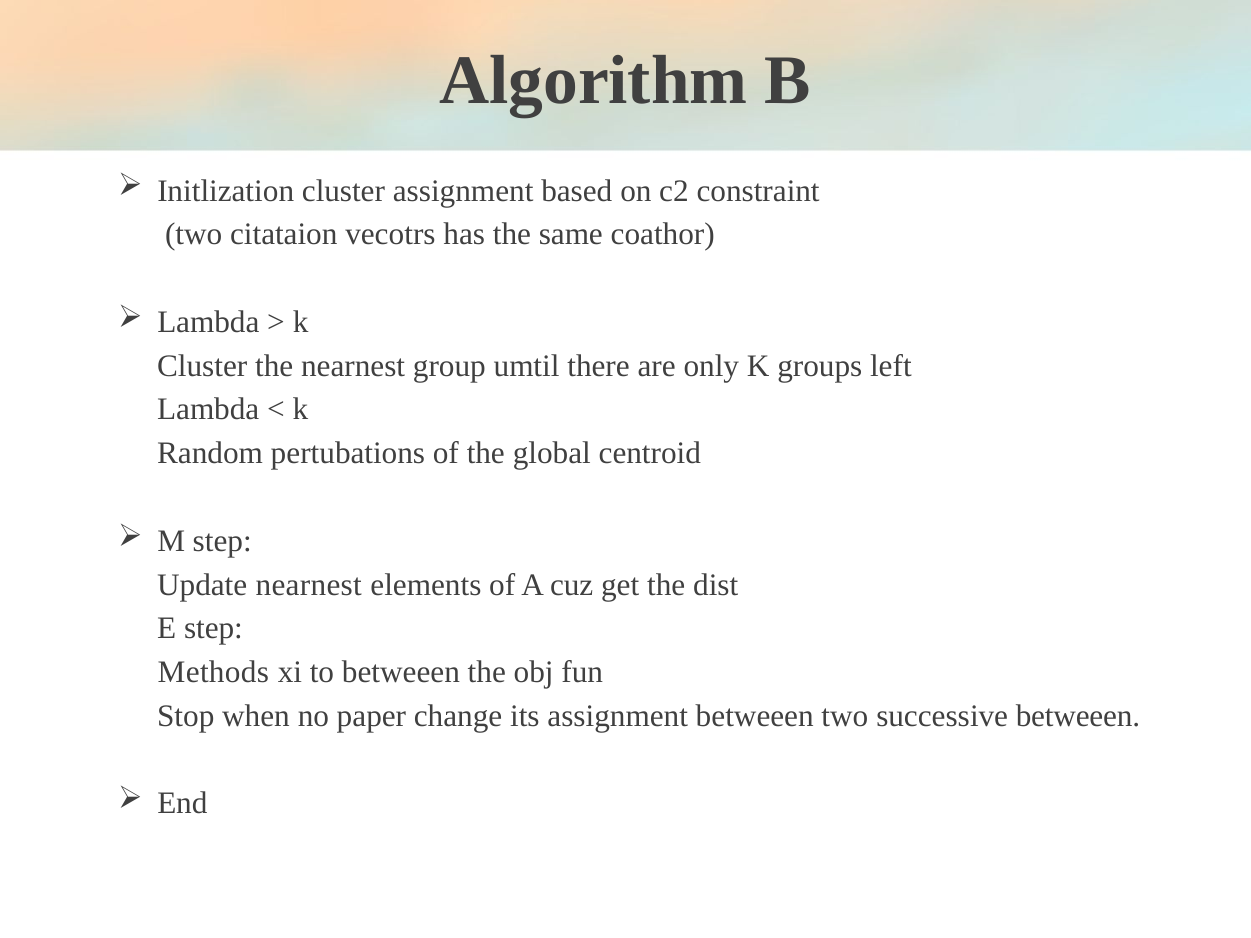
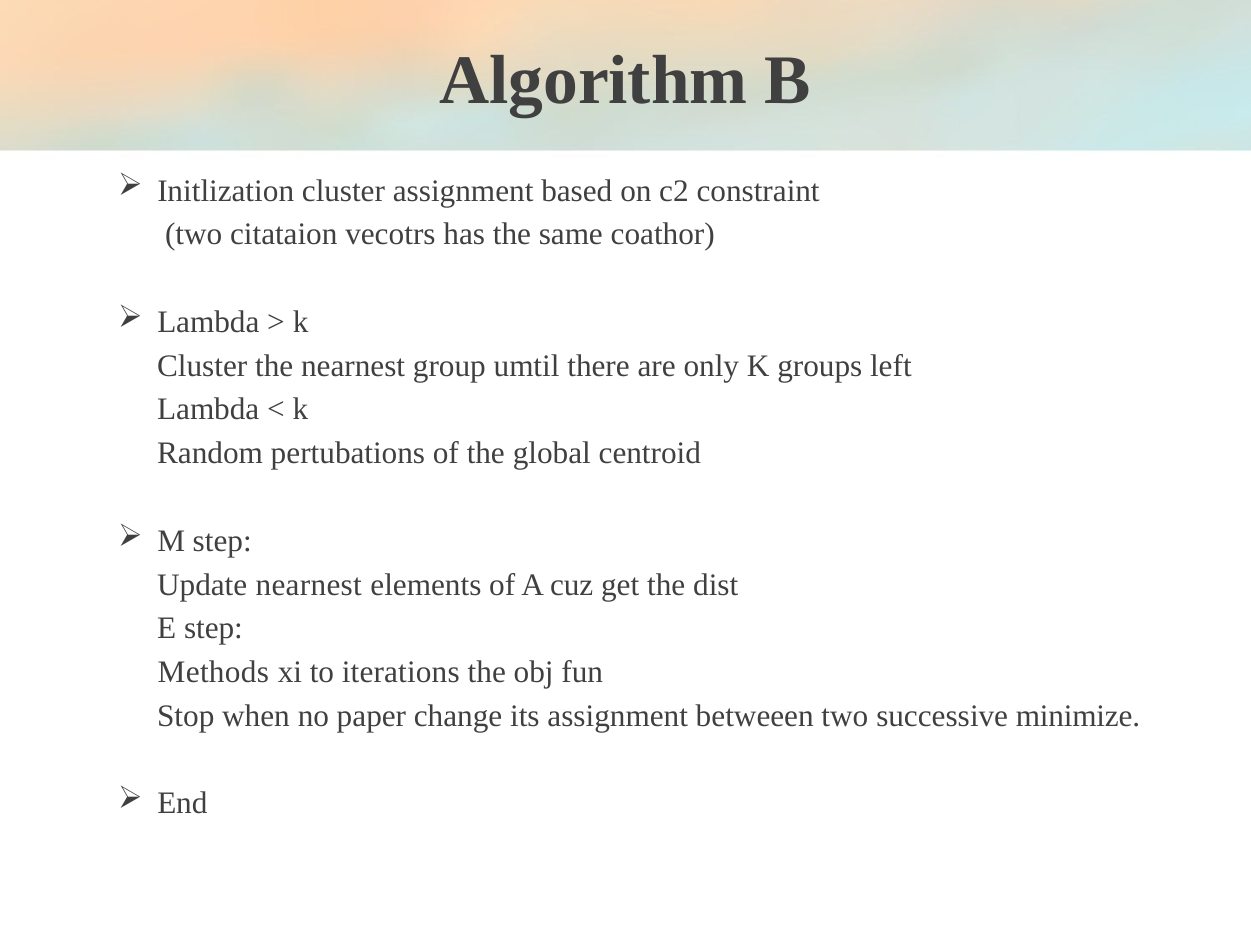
to betweeen: betweeen -> iterations (401, 672)
successive betweeen: betweeen -> minimize (1078, 716)
